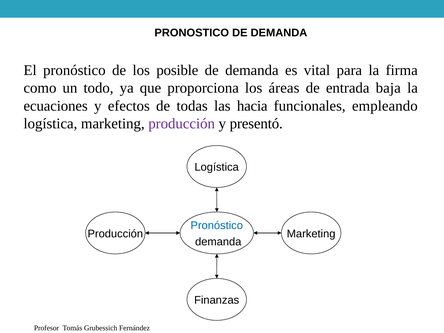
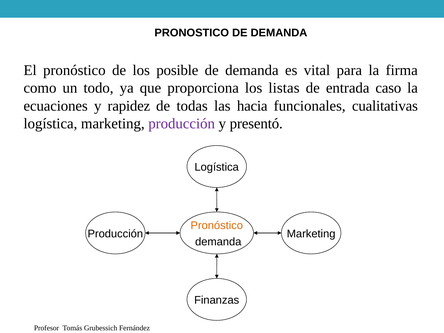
áreas: áreas -> listas (284, 88)
baja: baja -> caso (388, 88)
efectos: efectos -> rapidez (129, 106)
empleando: empleando -> cualitativas (385, 106)
Pronóstico colour: blue -> orange (217, 226)
